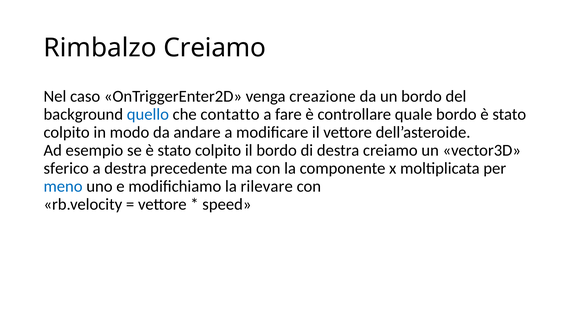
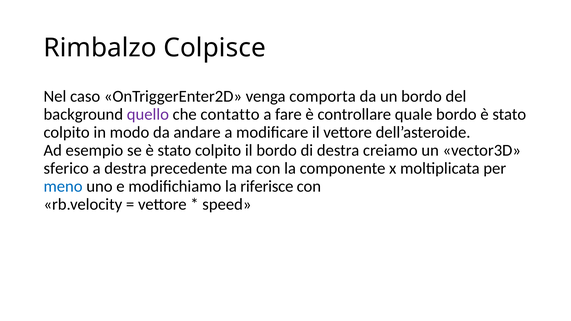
Rimbalzo Creiamo: Creiamo -> Colpisce (215, 48)
creazione: creazione -> comporta (323, 97)
quello colour: blue -> purple (148, 115)
rilevare: rilevare -> riferisce (267, 186)
